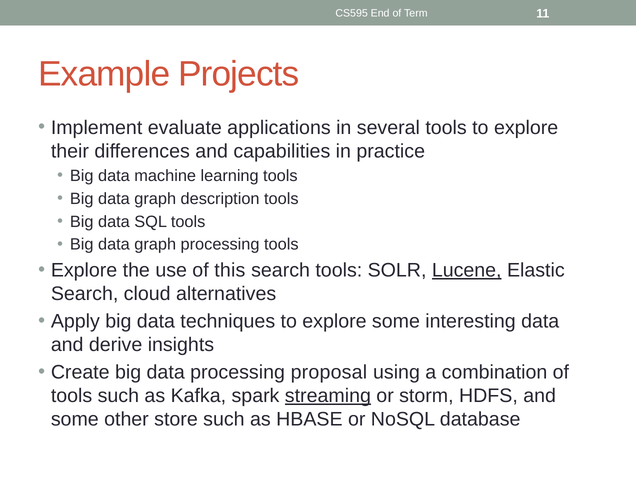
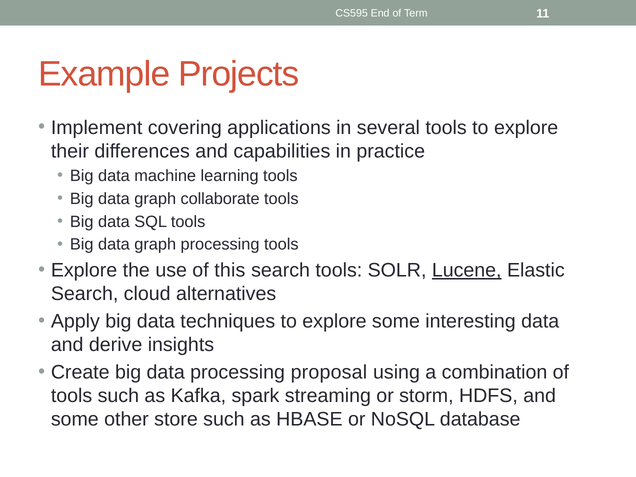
evaluate: evaluate -> covering (185, 128)
description: description -> collaborate (220, 199)
streaming underline: present -> none (328, 396)
